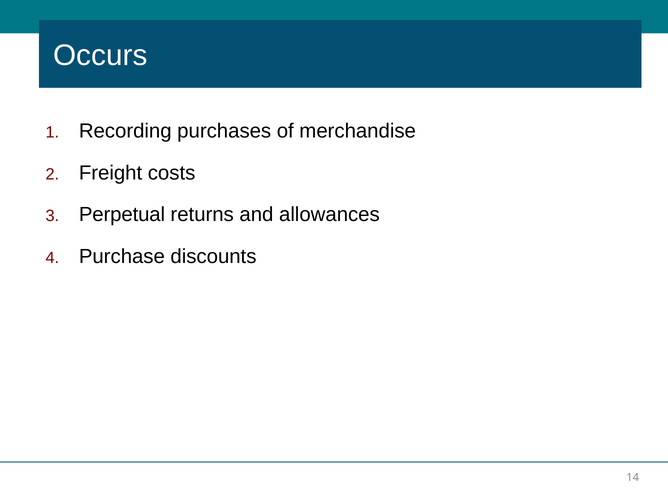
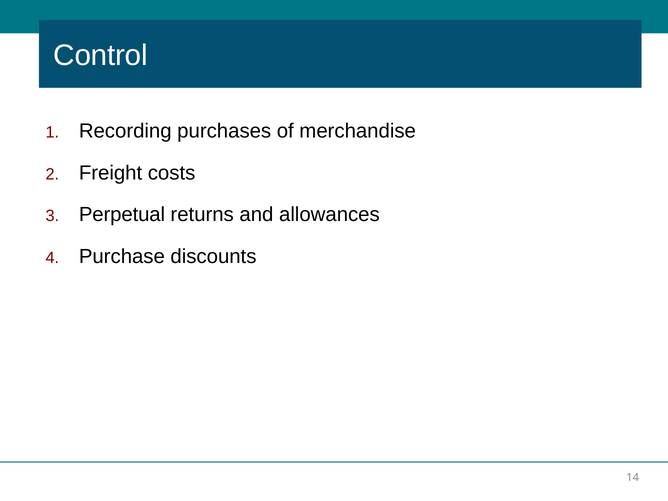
Occurs: Occurs -> Control (101, 56)
